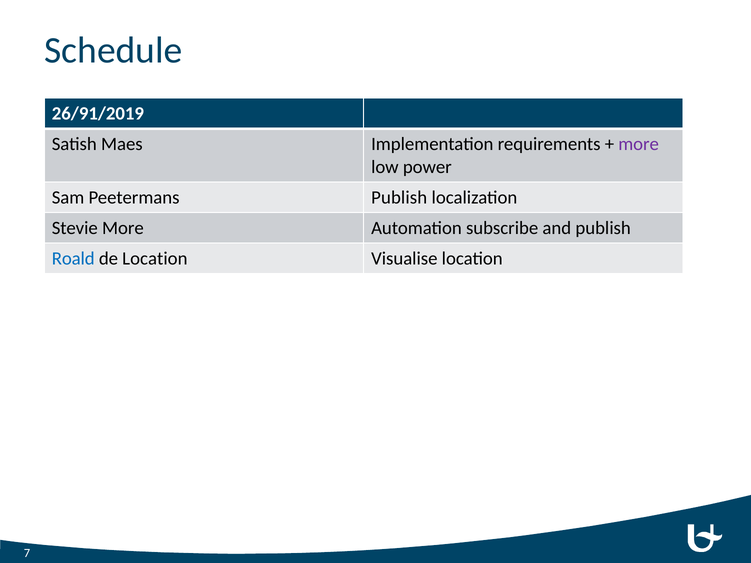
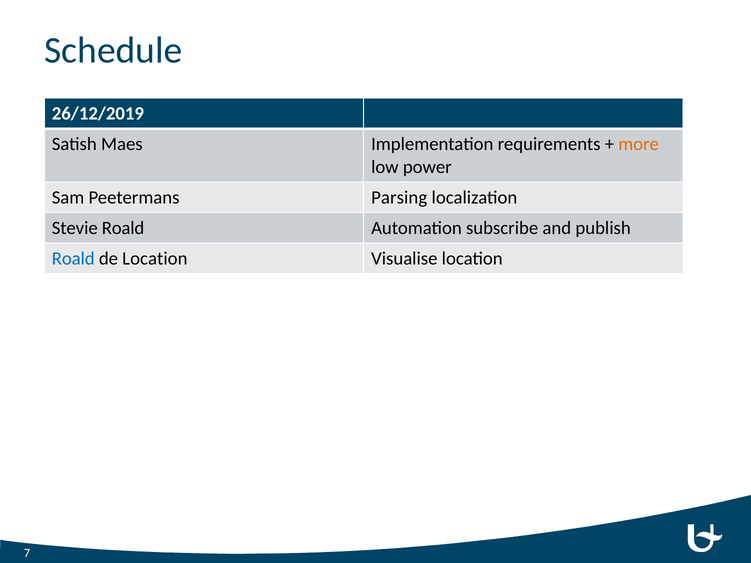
26/91/2019: 26/91/2019 -> 26/12/2019 (98, 114)
more colour: purple -> orange (639, 144)
Peetermans Publish: Publish -> Parsing (399, 198)
Stevie More: More -> Roald (123, 228)
